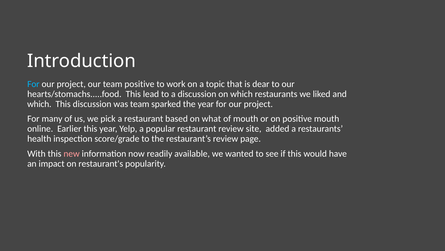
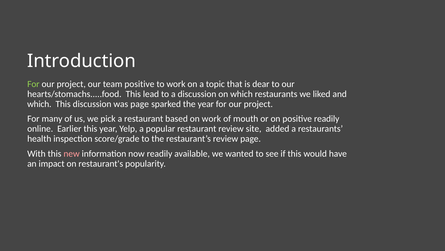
For colour: light blue -> light green (33, 84)
was team: team -> page (140, 104)
on what: what -> work (211, 118)
positive mouth: mouth -> readily (327, 118)
